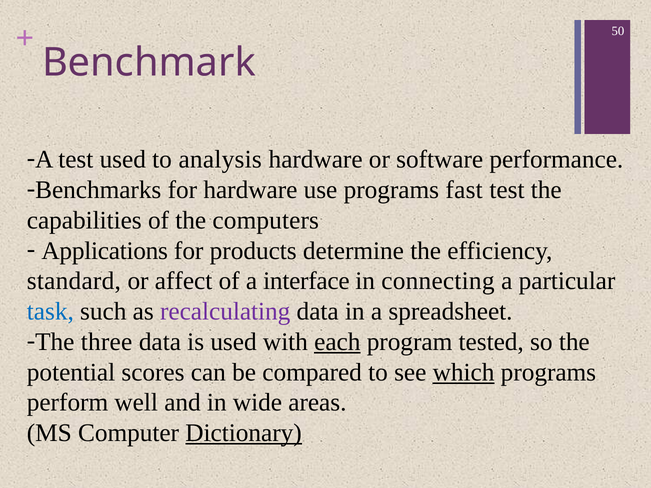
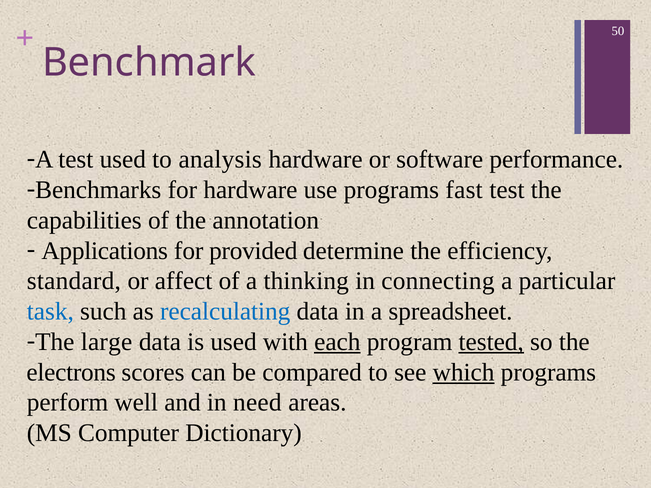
computers: computers -> annotation (266, 220)
products: products -> provided (253, 251)
interface: interface -> thinking (306, 281)
recalculating colour: purple -> blue (225, 312)
three: three -> large (107, 342)
tested underline: none -> present (491, 342)
potential: potential -> electrons (71, 372)
wide: wide -> need (257, 403)
Dictionary underline: present -> none (244, 433)
